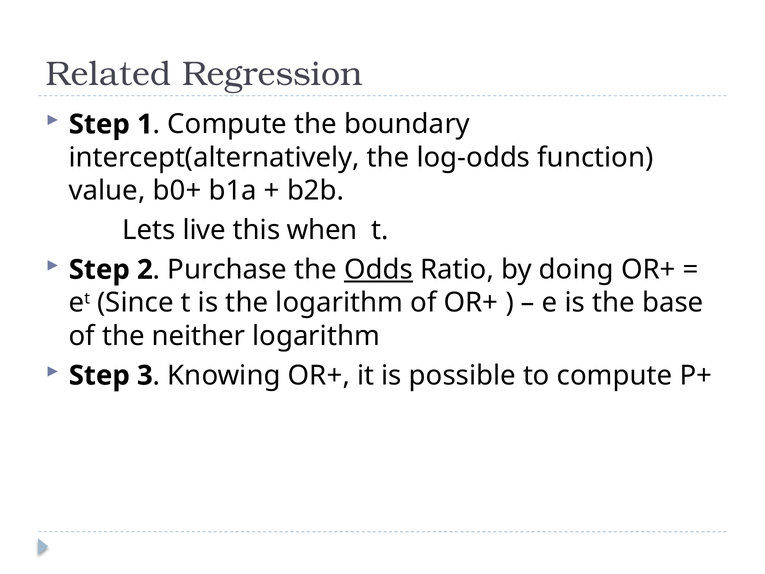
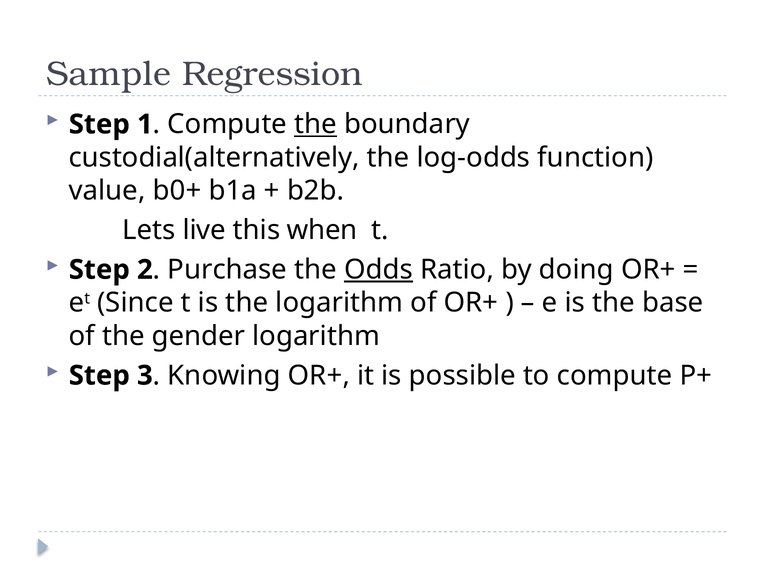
Related: Related -> Sample (109, 74)
the underline: none -> present (316, 124)
intercept(alternatively: intercept(alternatively -> custodial(alternatively (214, 157)
neither: neither -> gender (198, 336)
